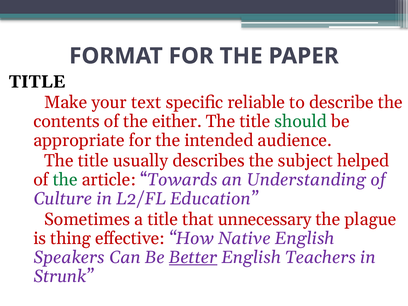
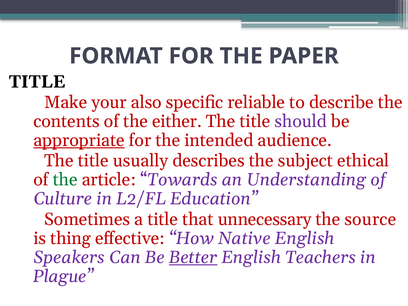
text: text -> also (146, 102)
should colour: green -> purple (301, 121)
appropriate underline: none -> present (79, 140)
helped: helped -> ethical (363, 161)
plague: plague -> source (370, 219)
Strunk: Strunk -> Plague (63, 276)
